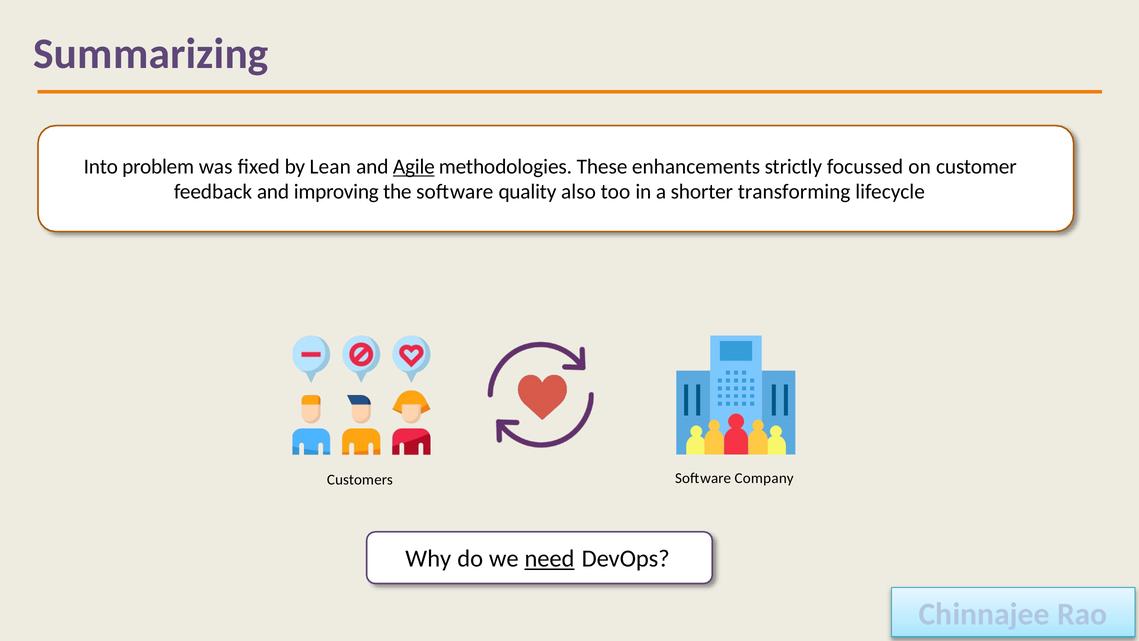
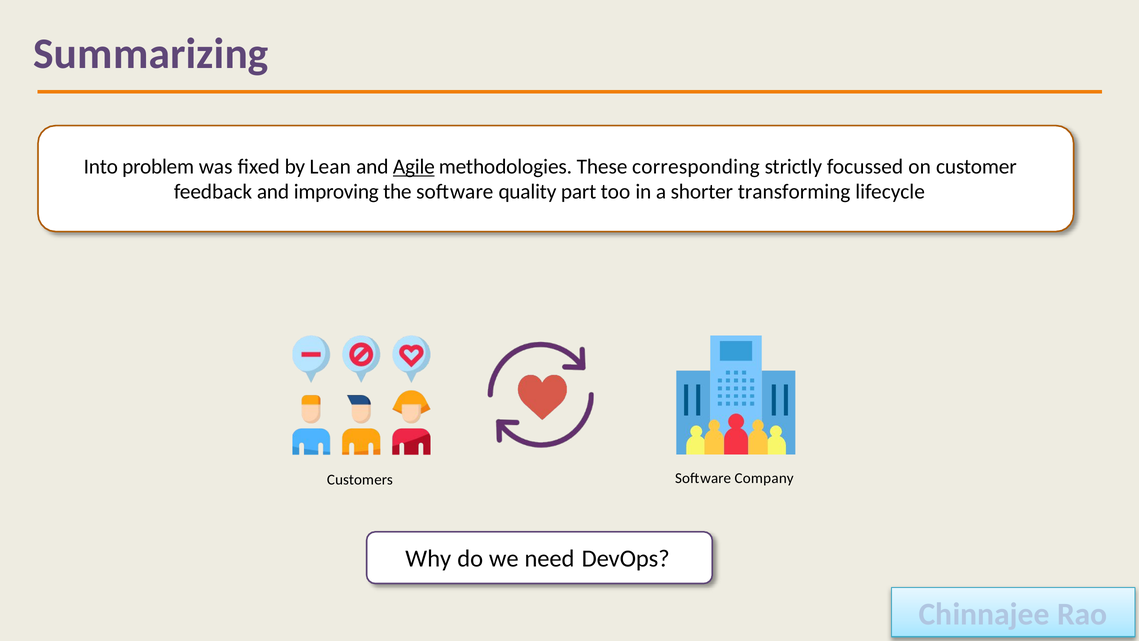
enhancements: enhancements -> corresponding (696, 167)
also: also -> part (579, 192)
need underline: present -> none (549, 559)
